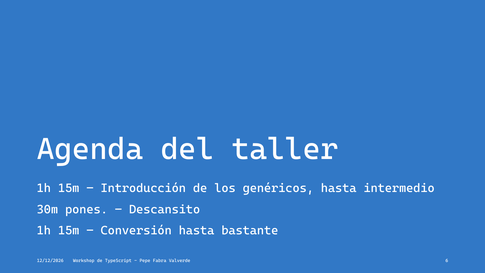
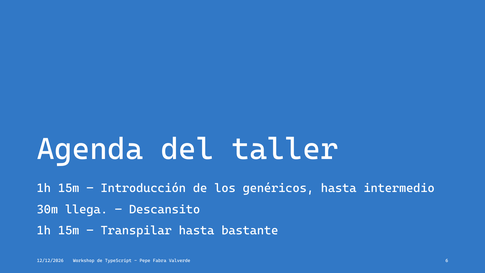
pones: pones -> llega (86, 209)
Conversión: Conversión -> Transpilar (136, 230)
